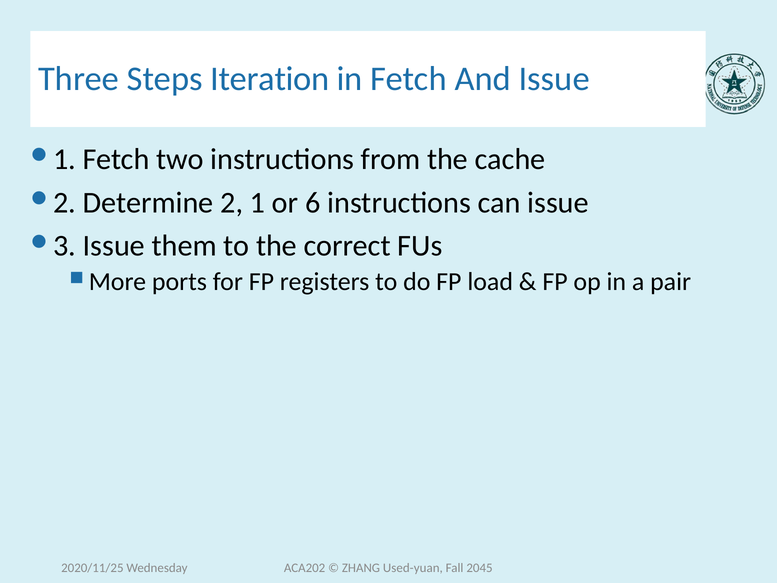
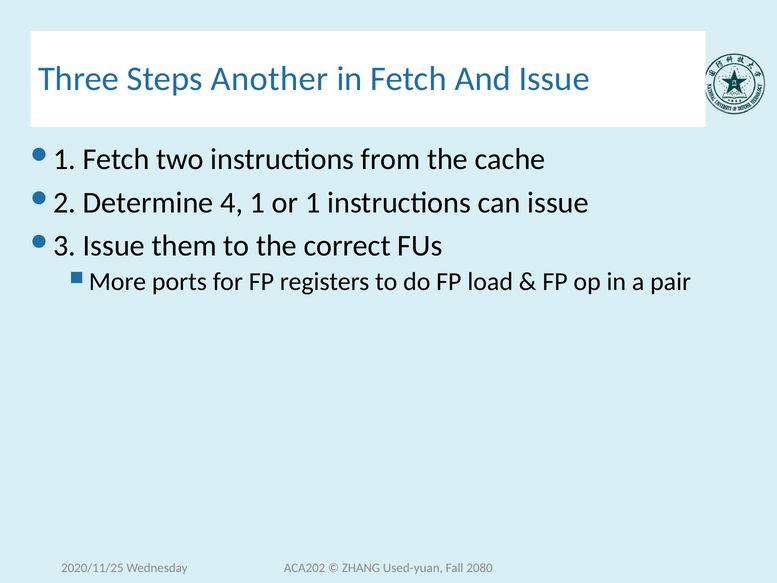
Iteration: Iteration -> Another (269, 79)
2: 2 -> 4 (232, 202)
or 6: 6 -> 1 (313, 202)
2045: 2045 -> 2080 (480, 568)
